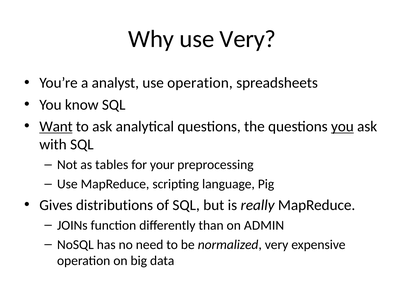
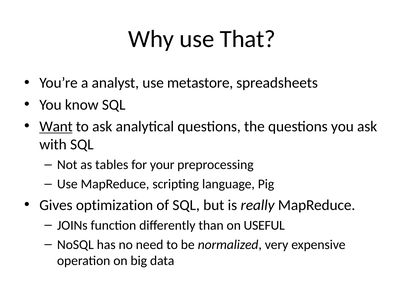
use Very: Very -> That (248, 39)
use operation: operation -> metastore (200, 83)
you underline: present -> none (342, 126)
distributions: distributions -> optimization (115, 205)
ADMIN: ADMIN -> USEFUL (264, 225)
